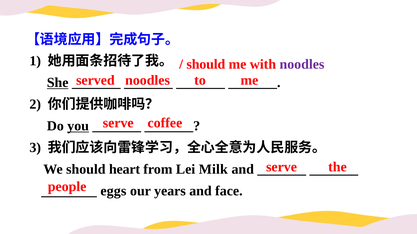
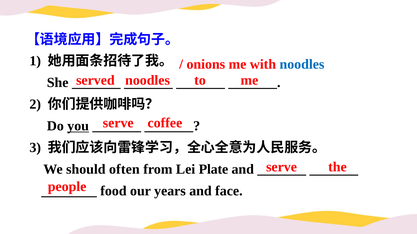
should: should -> onions (206, 64)
noodles colour: purple -> blue (302, 64)
She underline: present -> none (58, 83)
heart: heart -> often (124, 170)
Milk: Milk -> Plate (213, 170)
eggs: eggs -> food (113, 191)
